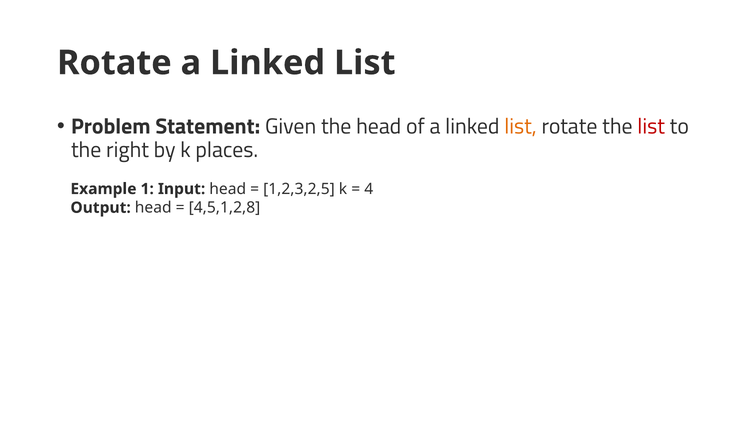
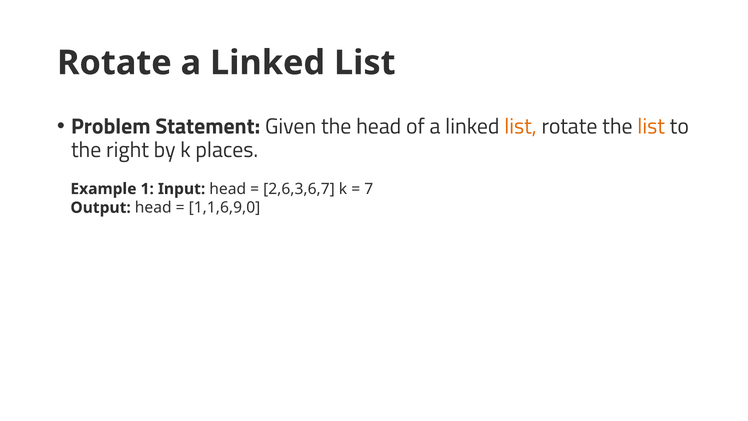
list colour: red -> orange (651, 126)
1,2,3,2,5: 1,2,3,2,5 -> 2,6,3,6,7 (299, 189)
4: 4 -> 7 (369, 189)
4,5,1,2,8: 4,5,1,2,8 -> 1,1,6,9,0 (224, 208)
